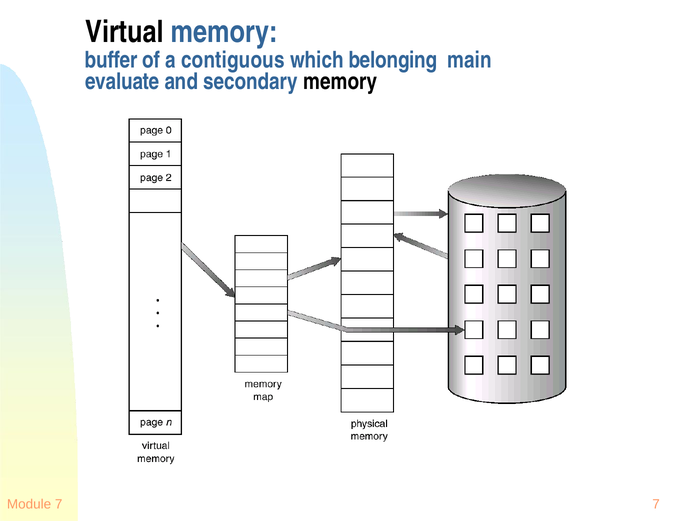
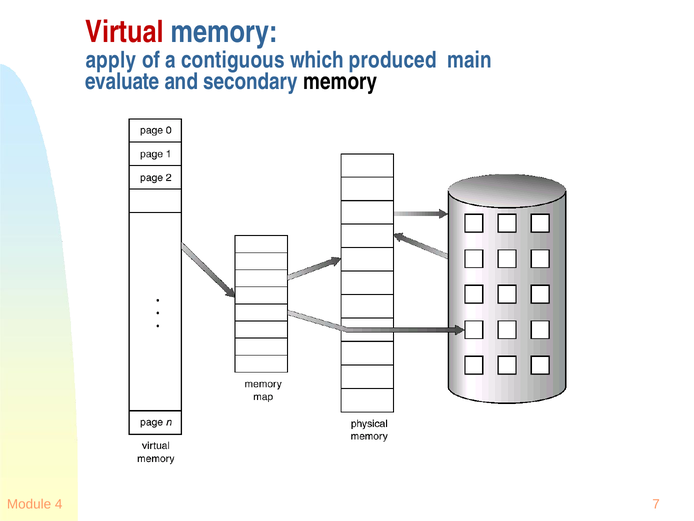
Virtual colour: black -> red (124, 32)
buffer: buffer -> apply (111, 60)
belonging: belonging -> produced (393, 60)
Module 7: 7 -> 4 (59, 504)
